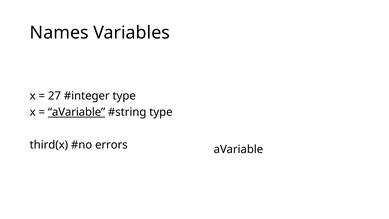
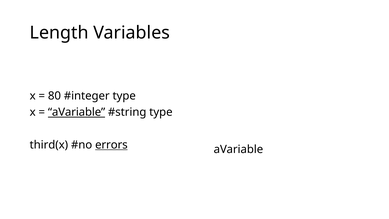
Names: Names -> Length (59, 33)
27: 27 -> 80 (54, 96)
errors underline: none -> present (111, 145)
